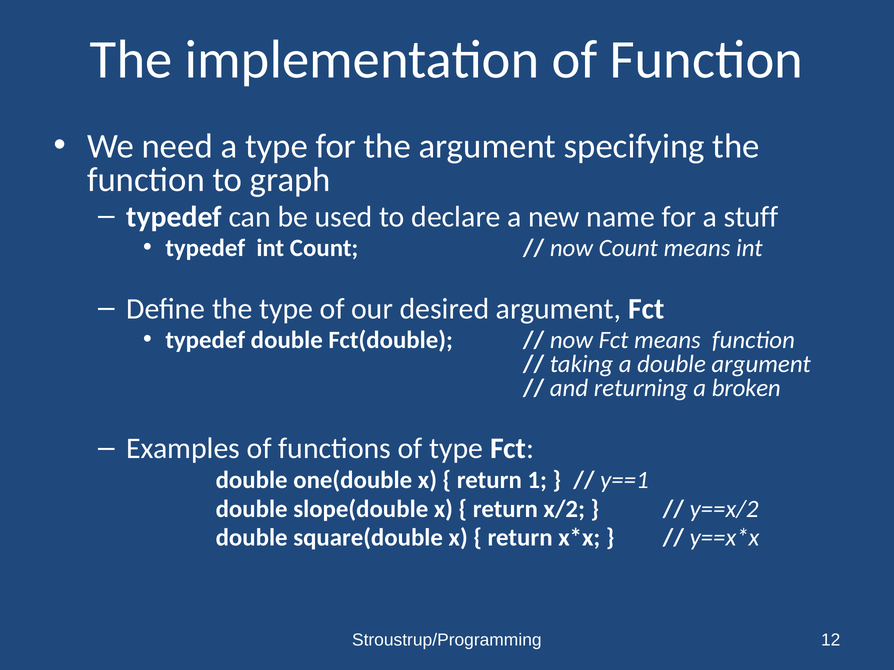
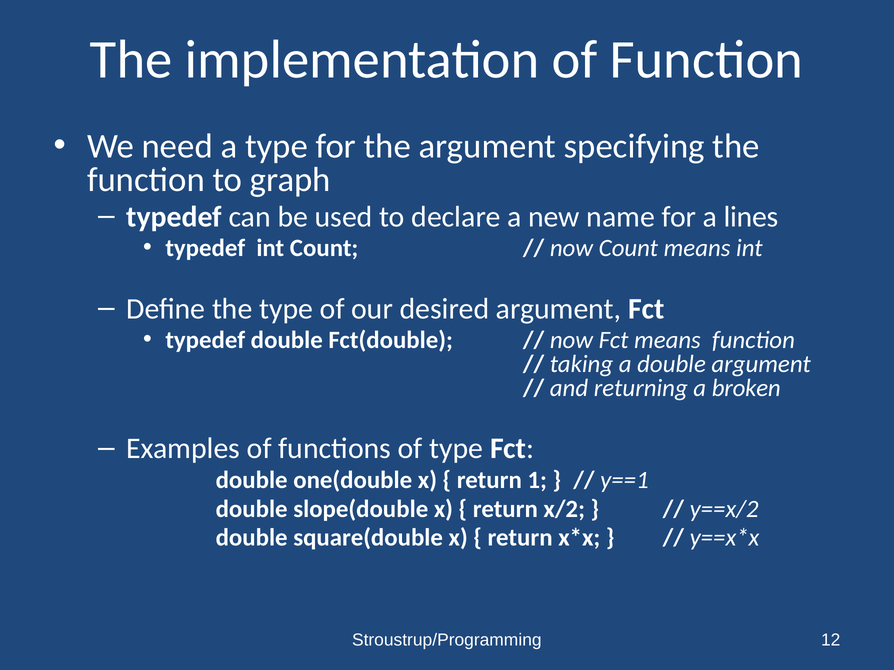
stuff: stuff -> lines (751, 217)
